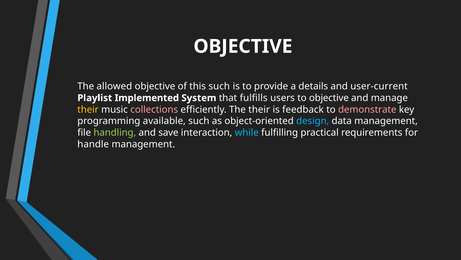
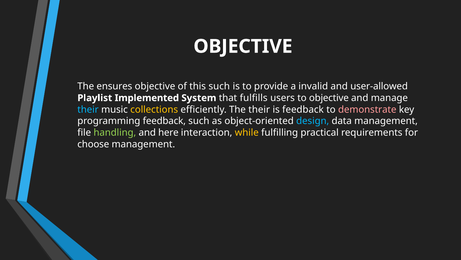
allowed: allowed -> ensures (114, 86)
details: details -> invalid (313, 86)
user-current: user-current -> user-allowed (379, 86)
their colour: yellow -> light blue (88, 109)
collections colour: pink -> yellow (154, 109)
programming available: available -> feedback (164, 121)
save: save -> here (168, 132)
while colour: light blue -> yellow (247, 132)
handle: handle -> choose (93, 144)
